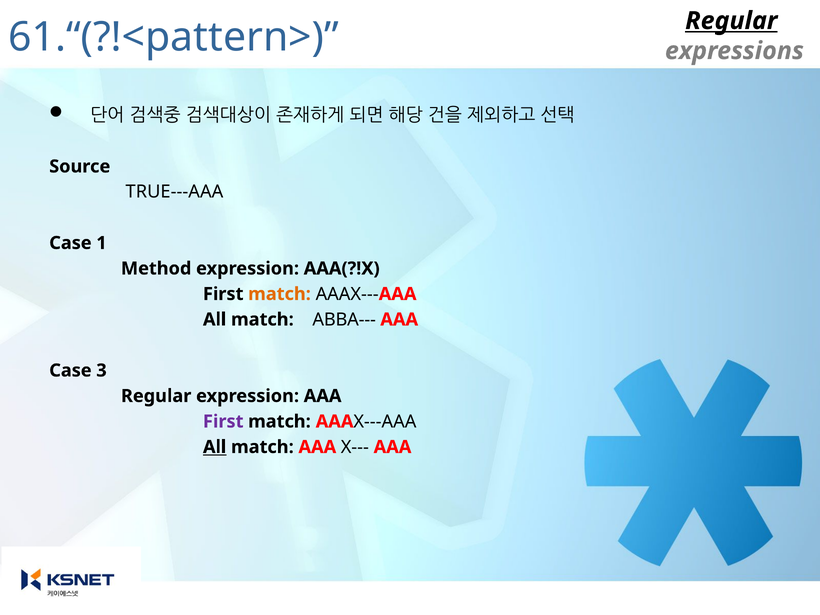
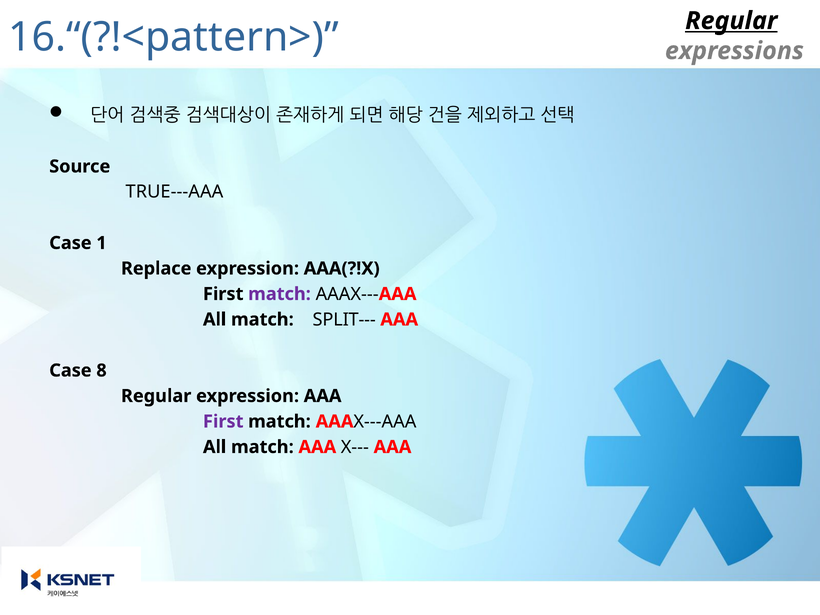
61.“(?!<pattern>: 61.“(?!<pattern> -> 16.“(?!<pattern> (173, 37)
Method: Method -> Replace (156, 268)
match colour: orange -> purple (279, 294)
ABBA---: ABBA--- -> SPLIT--- (344, 320)
3: 3 -> 8 (102, 371)
All underline: present -> none (215, 447)
